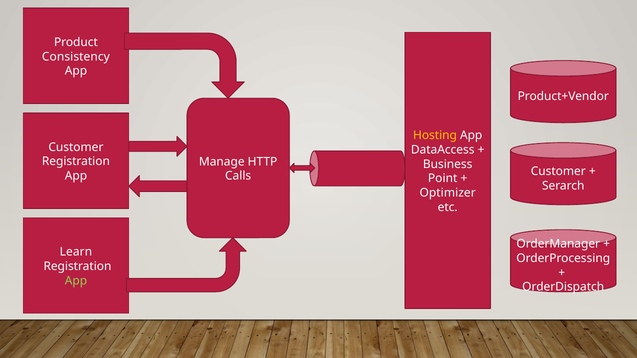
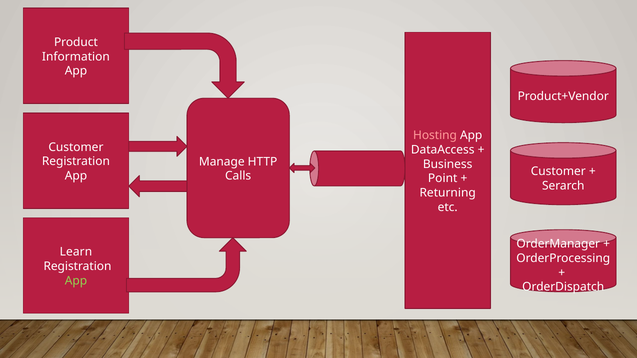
Consistency: Consistency -> Information (76, 57)
Hosting colour: yellow -> pink (435, 136)
Optimizer: Optimizer -> Returning (448, 193)
